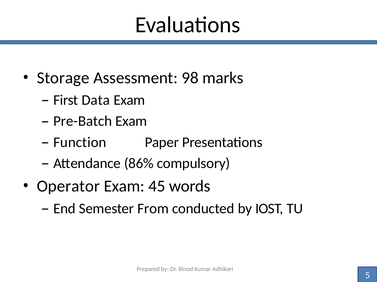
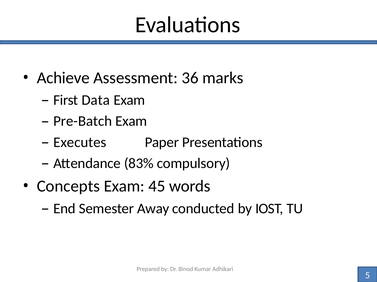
Storage: Storage -> Achieve (63, 78)
98: 98 -> 36 (190, 78)
Function: Function -> Executes (80, 143)
86%: 86% -> 83% (139, 164)
Operator: Operator -> Concepts (68, 187)
From: From -> Away (153, 209)
